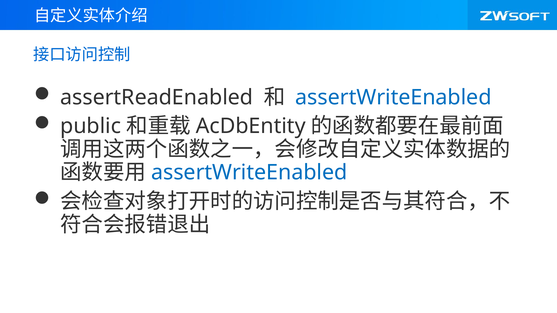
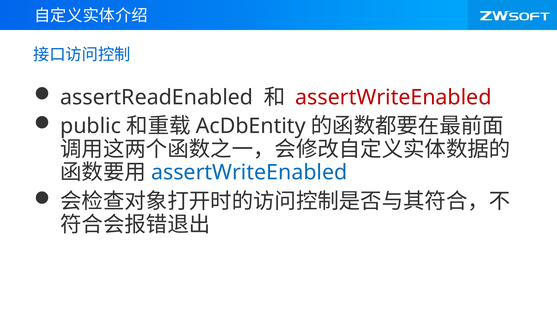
assertWriteEnabled colour: blue -> red (393, 97)
